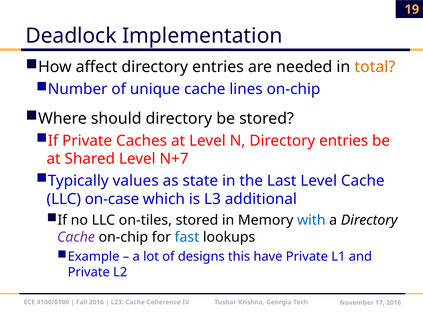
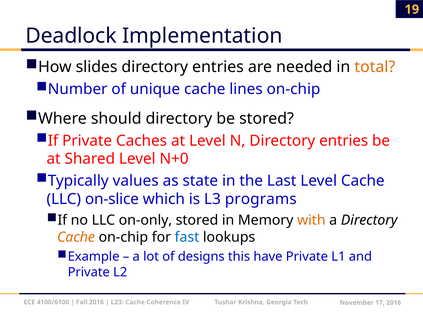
affect: affect -> slides (97, 67)
N+7: N+7 -> N+0 (174, 159)
on-case: on-case -> on-slice (112, 199)
additional: additional -> programs (261, 199)
on-tiles: on-tiles -> on-only (145, 220)
with colour: blue -> orange (311, 220)
Cache colour: purple -> orange (76, 237)
